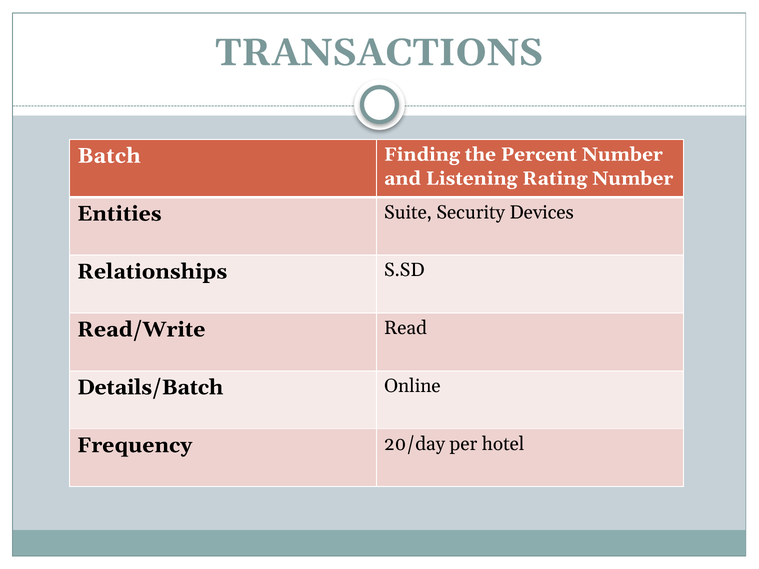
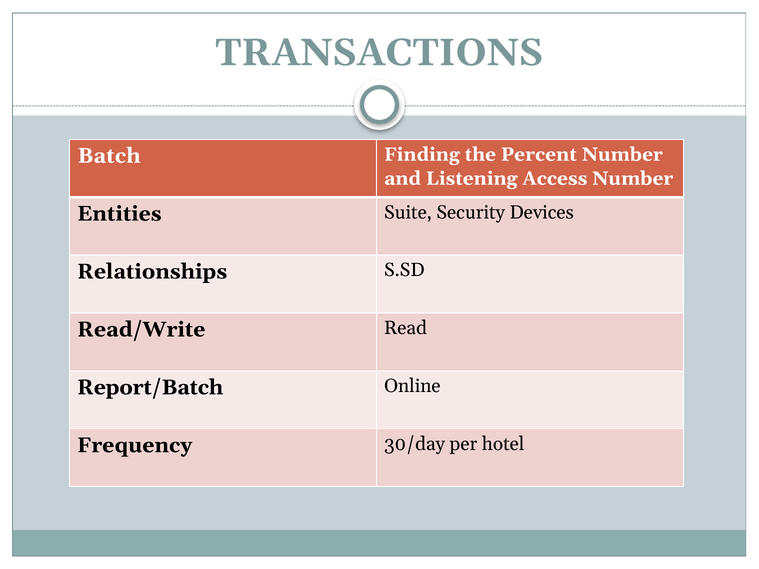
Rating: Rating -> Access (555, 179)
Details/Batch: Details/Batch -> Report/Batch (150, 387)
20/day: 20/day -> 30/day (414, 444)
